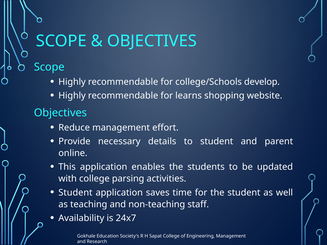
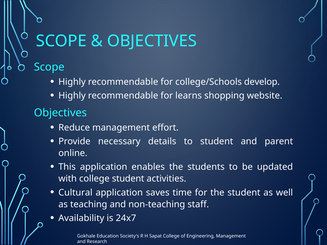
college parsing: parsing -> student (128, 179)
Student: Student -> Cultural (75, 193)
